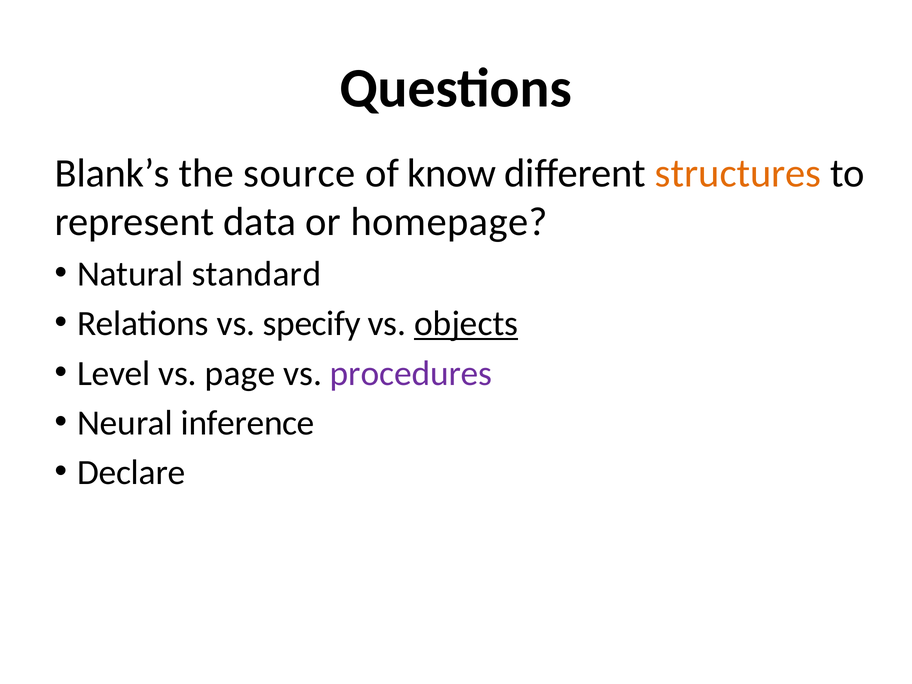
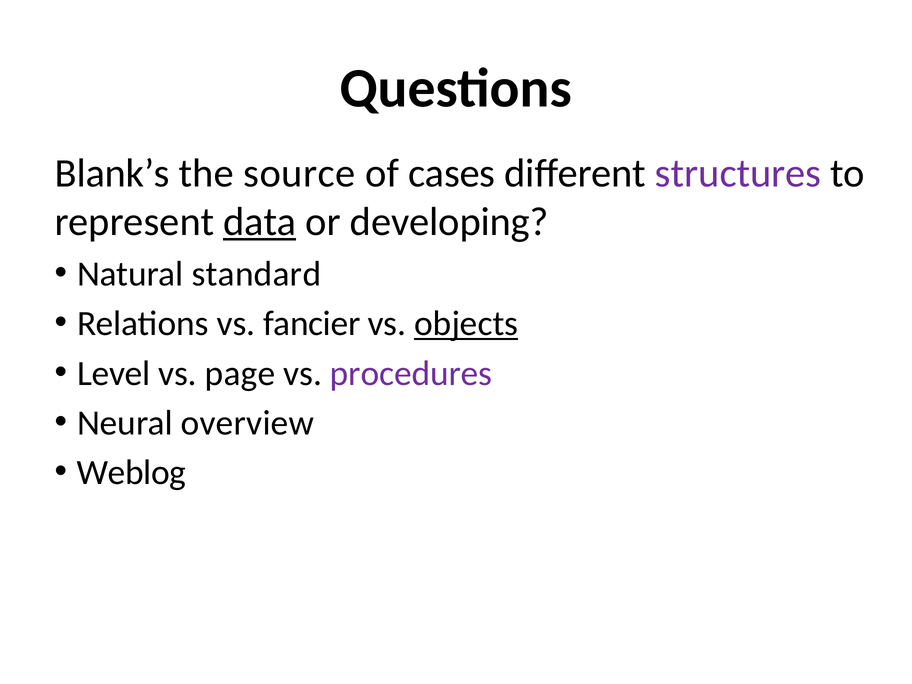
know: know -> cases (452, 173)
structures colour: orange -> purple (738, 173)
data underline: none -> present (260, 222)
homepage: homepage -> developing (449, 222)
specify: specify -> fancier (312, 324)
inference: inference -> overview (247, 423)
Declare: Declare -> Weblog (131, 472)
